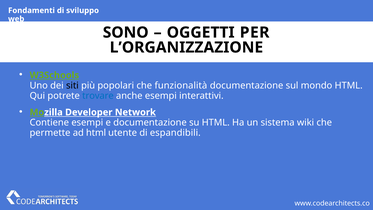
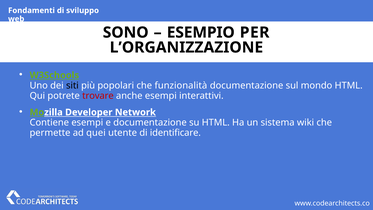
OGGETTI: OGGETTI -> ESEMPIO (201, 32)
trovare colour: blue -> red (98, 96)
ad html: html -> quei (96, 133)
espandibili: espandibili -> identificare (175, 133)
